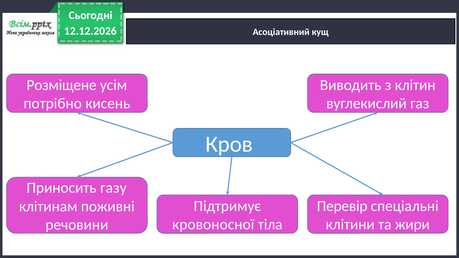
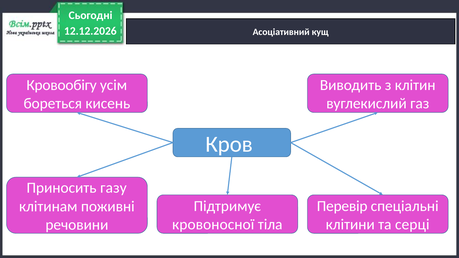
Розміщене: Розміщене -> Кровообігу (62, 85)
потрібно: потрібно -> бореться (53, 104)
жири: жири -> серці (412, 224)
